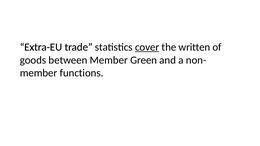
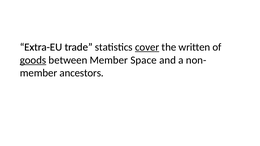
goods underline: none -> present (33, 60)
Green: Green -> Space (144, 60)
functions: functions -> ancestors (82, 73)
